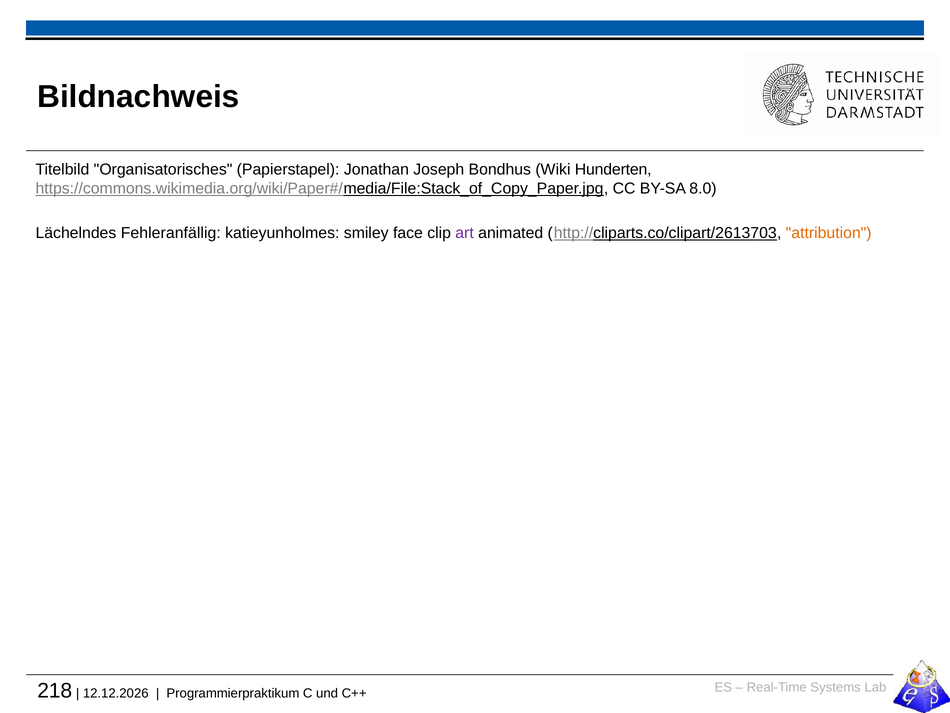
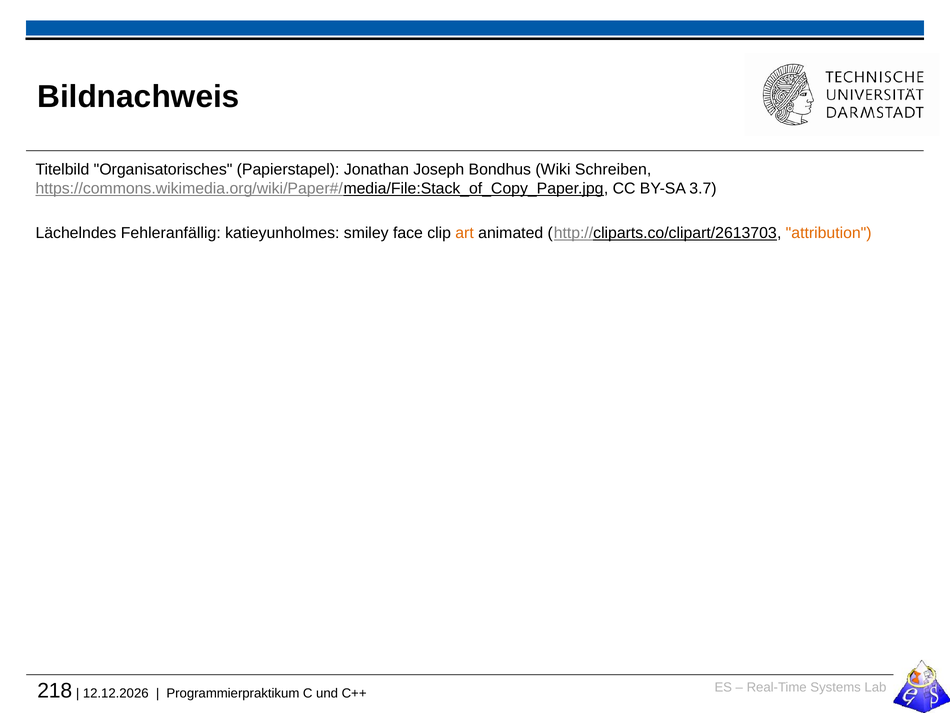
Hunderten: Hunderten -> Schreiben (613, 170)
8.0: 8.0 -> 3.7 (703, 189)
art colour: purple -> orange (465, 233)
